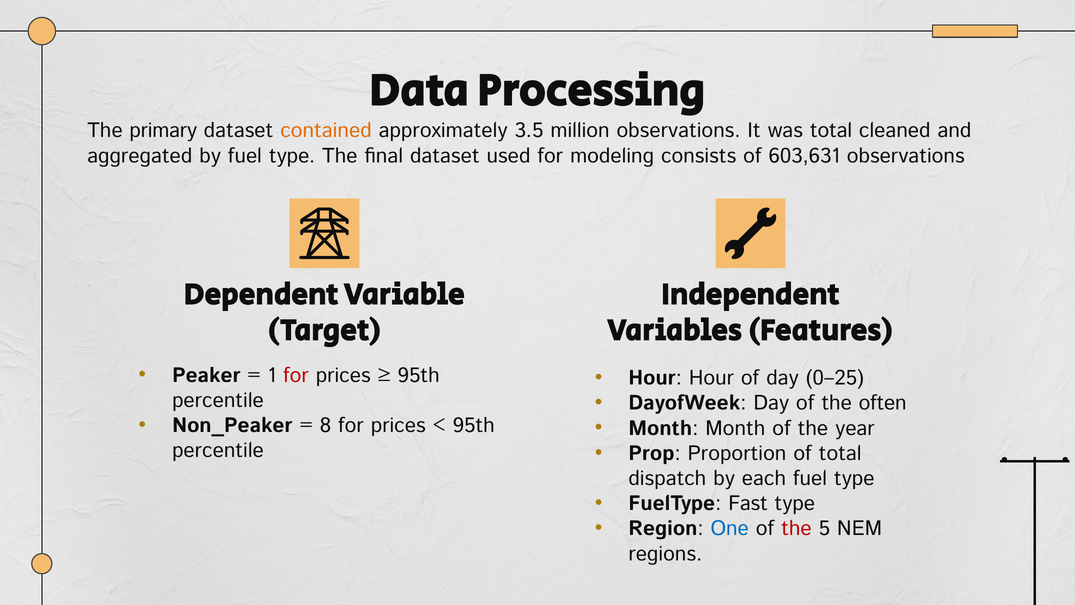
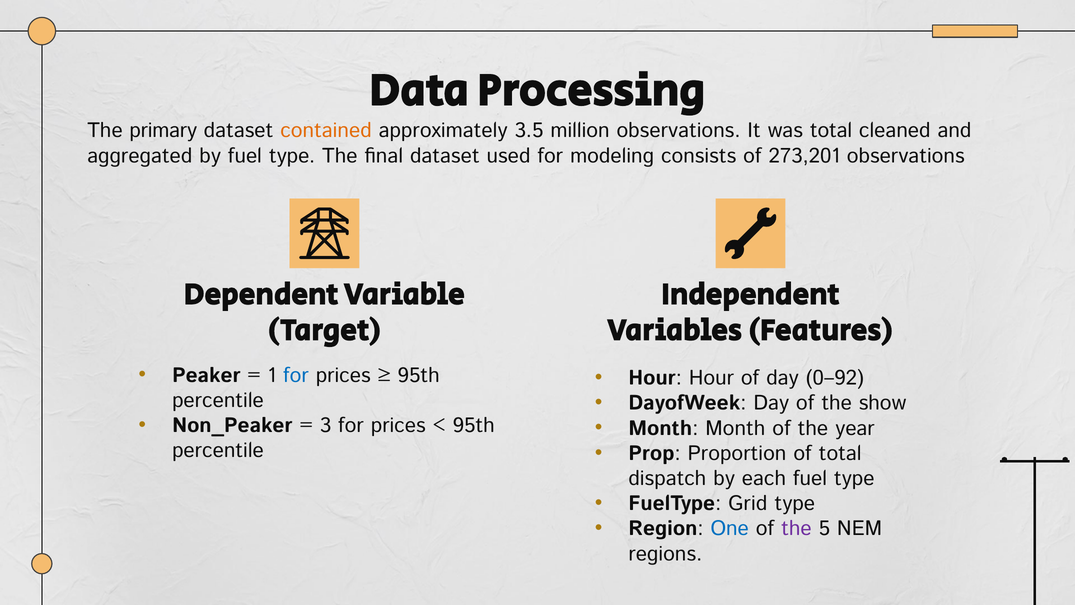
603,631: 603,631 -> 273,201 (804, 156)
for colour: red -> blue (296, 375)
0–25: 0–25 -> 0–92 (835, 378)
often: often -> show (883, 403)
8: 8 -> 3 (325, 425)
Fast: Fast -> Grid (748, 503)
the colour: red -> purple (796, 528)
